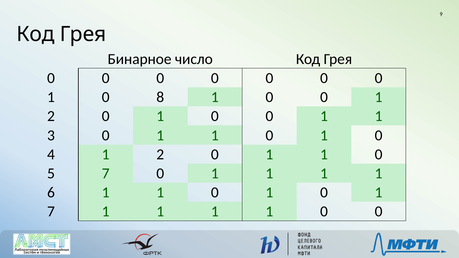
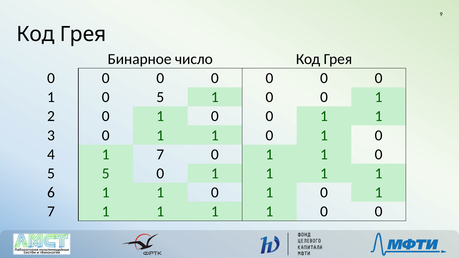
8: 8 -> 5 (160, 97)
4 1 2: 2 -> 7 (160, 154)
5 7: 7 -> 5 (106, 174)
